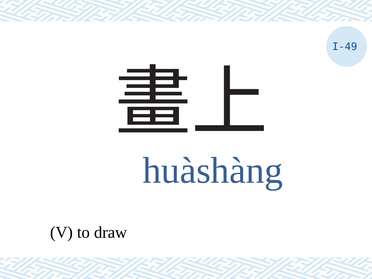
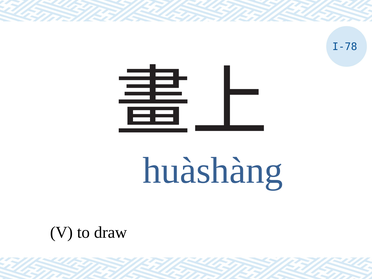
I-49: I-49 -> I-78 (345, 47)
